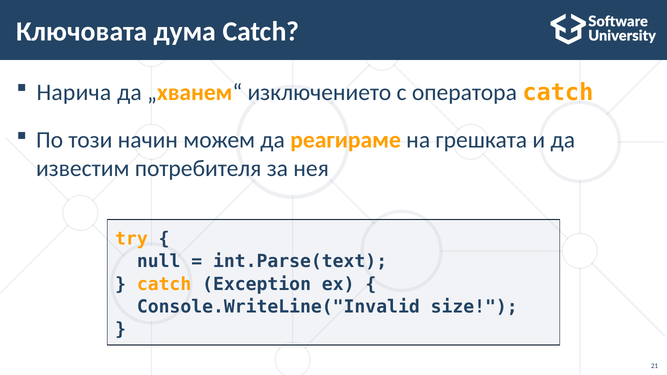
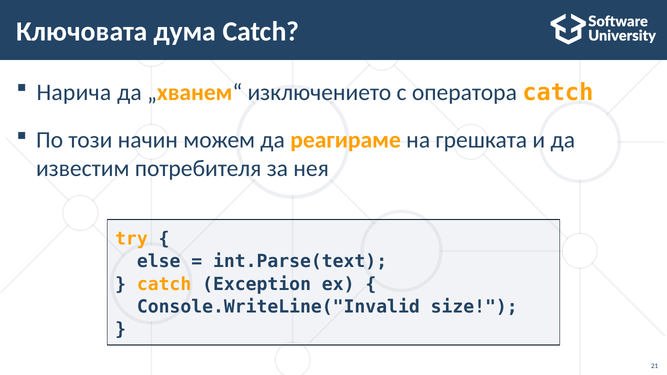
null: null -> else (159, 261)
